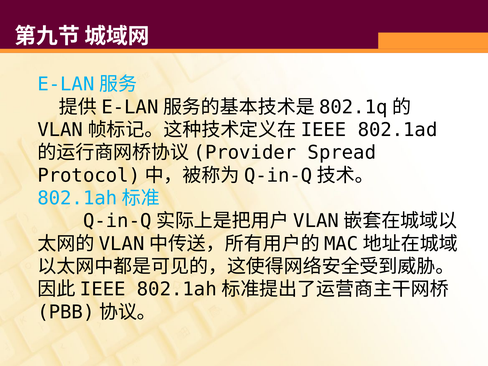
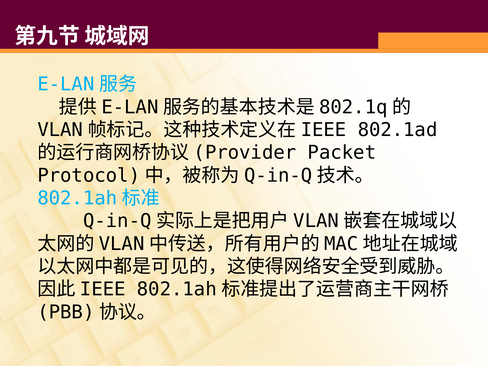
Spread: Spread -> Packet (342, 153)
